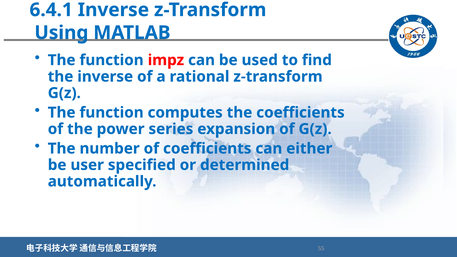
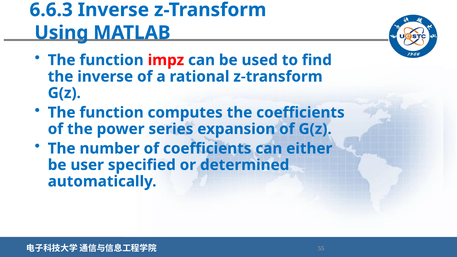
6.4.1: 6.4.1 -> 6.6.3 (51, 10)
